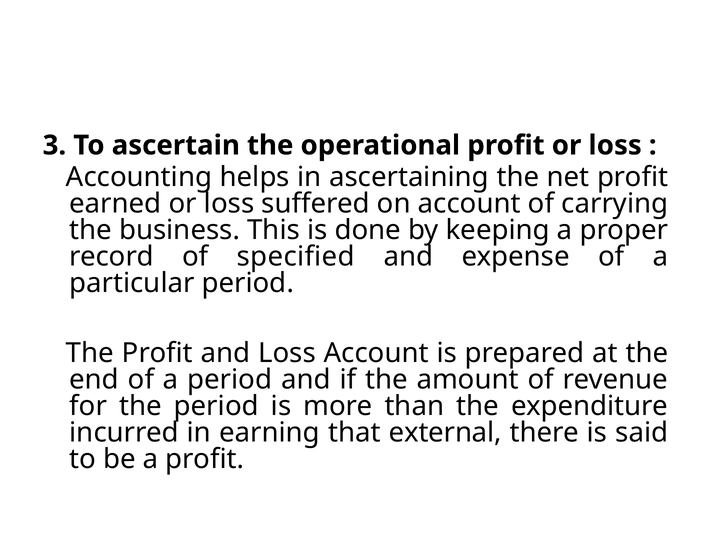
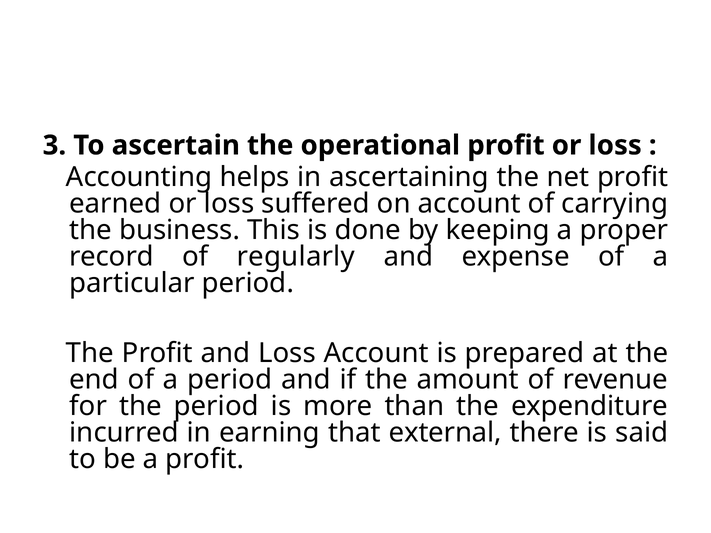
specified: specified -> regularly (296, 257)
